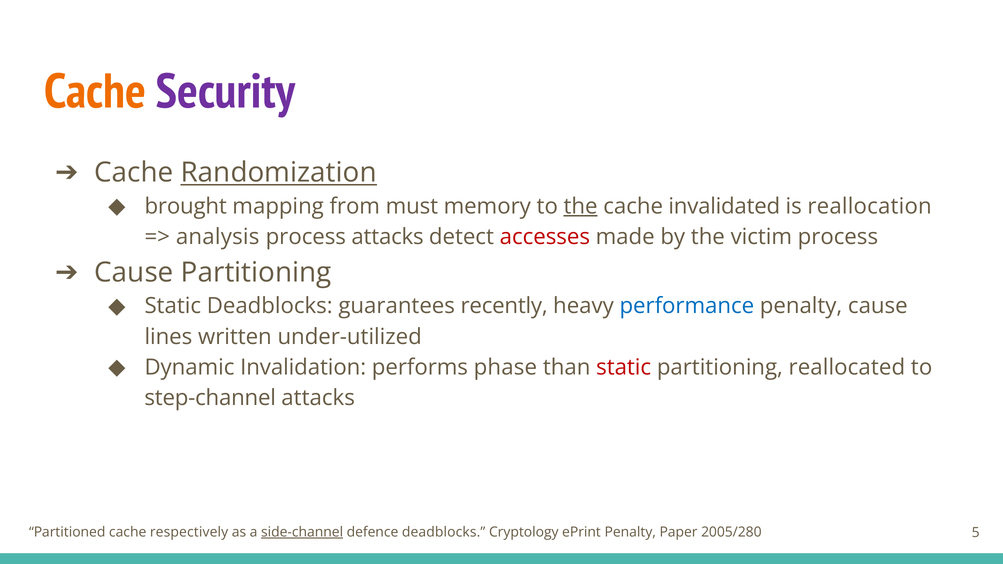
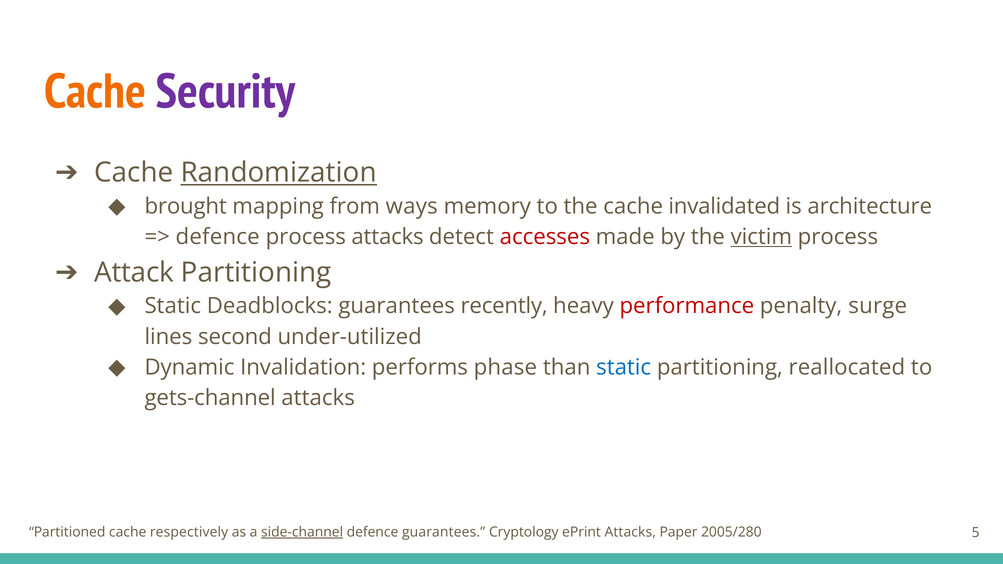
must: must -> ways (412, 206)
the underline: present -> none (581, 206)
reallocation: reallocation -> architecture (870, 206)
analysis: analysis -> defence (218, 237)
victim underline: none -> present (761, 237)
Cause: Cause -> Attack (134, 273)
performance colour: blue -> red (687, 306)
penalty cause: cause -> surge (878, 306)
written: written -> second (235, 337)
static colour: red -> blue (624, 368)
step-channel: step-channel -> gets-channel (210, 398)
defence deadblocks: deadblocks -> guarantees (444, 532)
ePrint Penalty: Penalty -> Attacks (630, 532)
